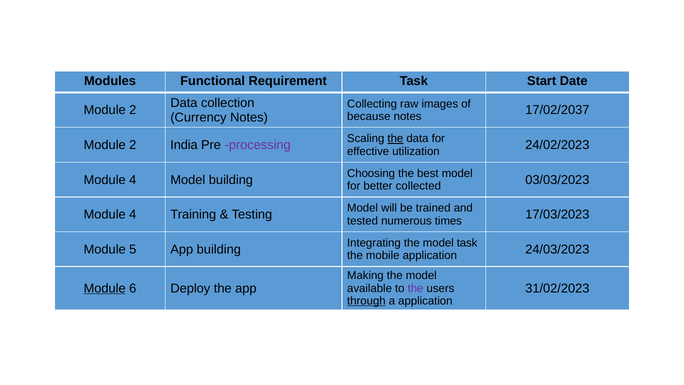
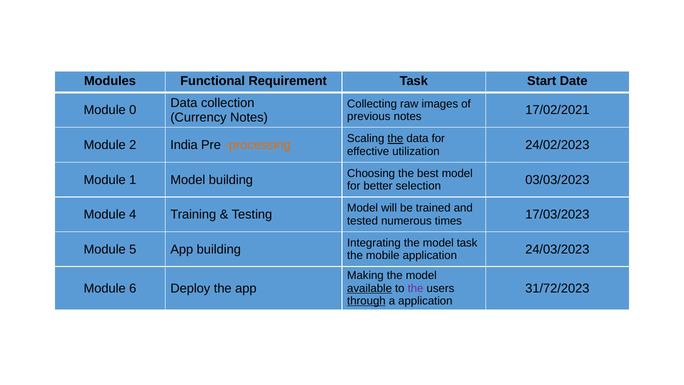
2: 2 -> 0 (133, 110)
because: because -> previous (369, 116)
17/02/2037: 17/02/2037 -> 17/02/2021 (557, 110)
processing colour: purple -> orange (258, 145)
4: 4 -> 1 (133, 180)
collected: collected -> selection (418, 186)
Module underline: present -> none (105, 288)
31/02/2023: 31/02/2023 -> 31/72/2023 (557, 288)
available underline: none -> present (370, 288)
